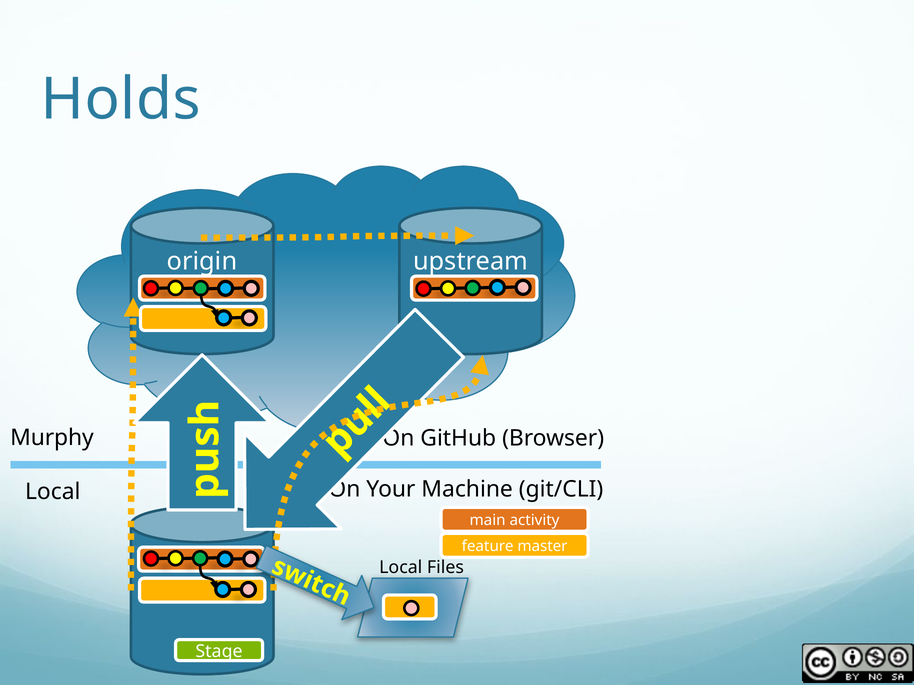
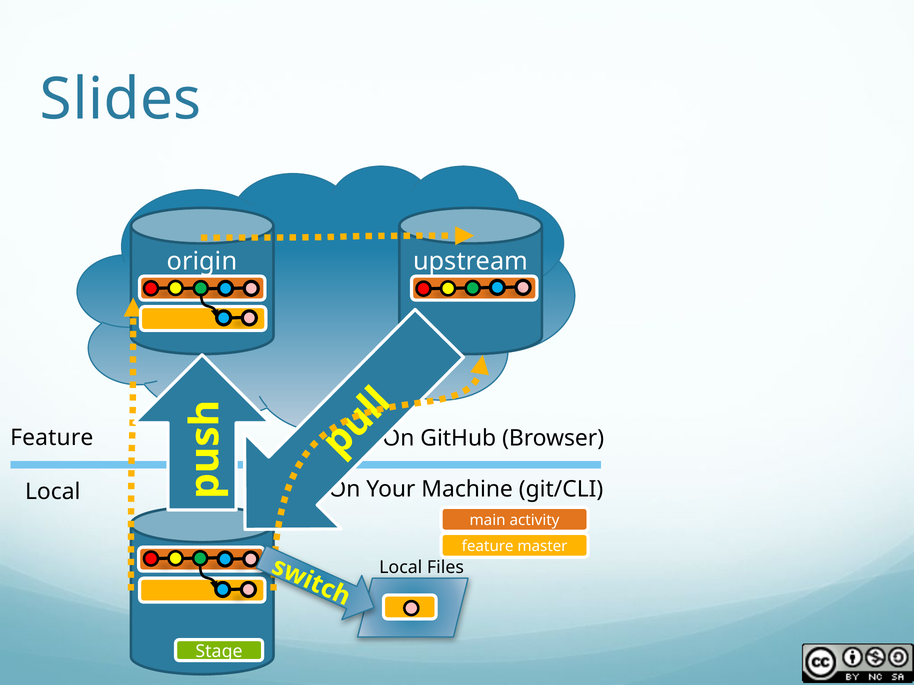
Holds: Holds -> Slides (121, 99)
Murphy: Murphy -> Feature (52, 438)
